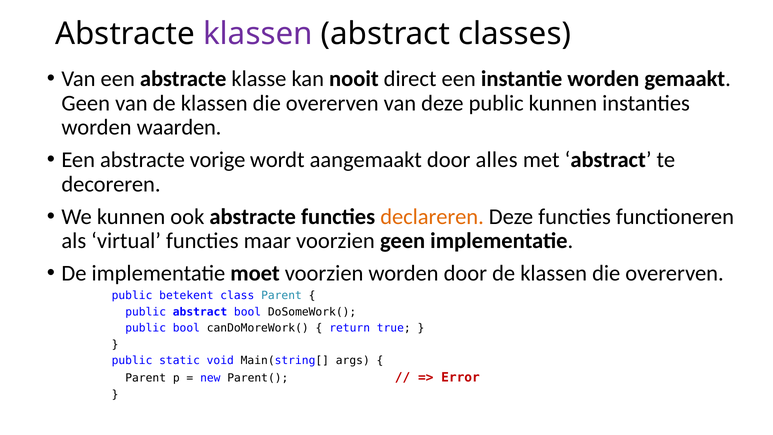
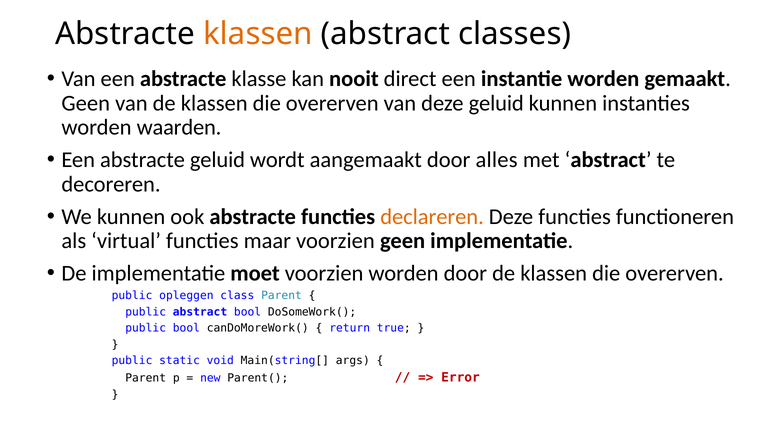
klassen colour: purple -> orange (258, 34)
deze public: public -> geluid (496, 103)
abstracte vorige: vorige -> geluid (217, 160)
betekent: betekent -> opleggen (186, 296)
